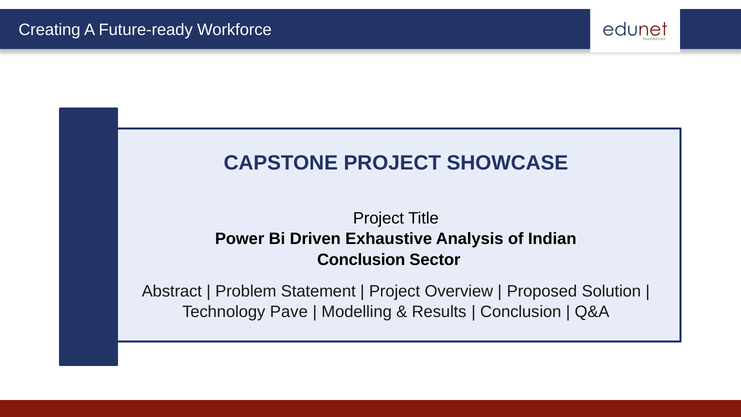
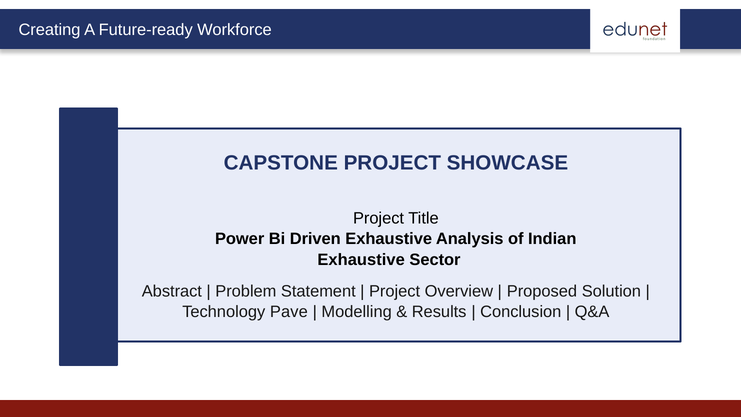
Conclusion: Conclusion -> Exhaustive (361, 259)
